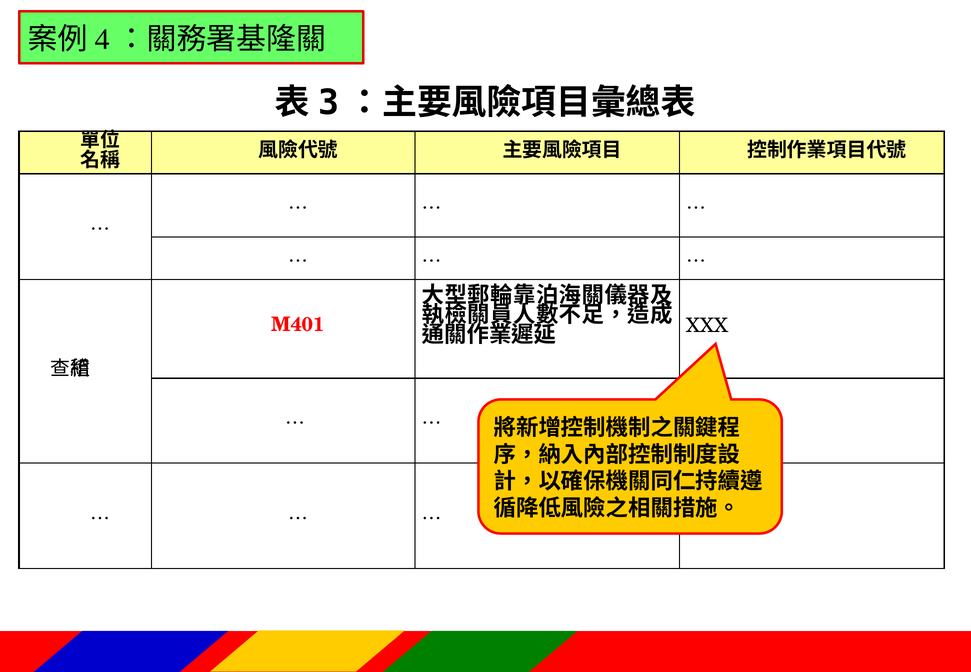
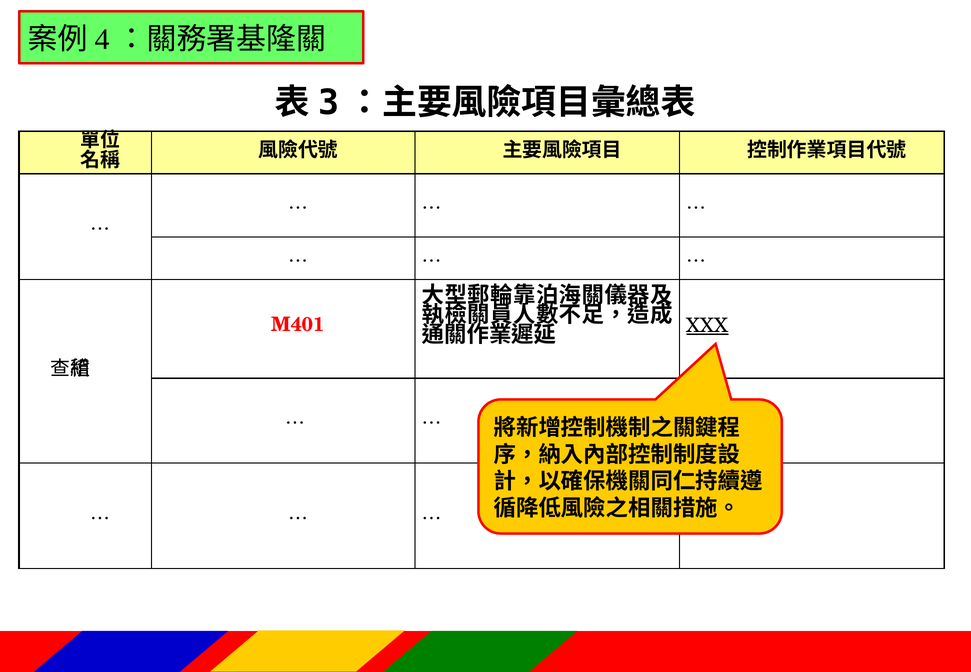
XXX underline: none -> present (707, 326)
